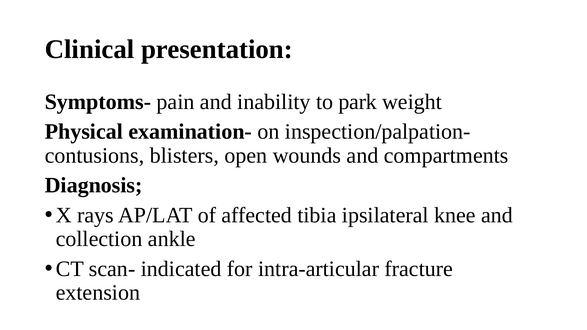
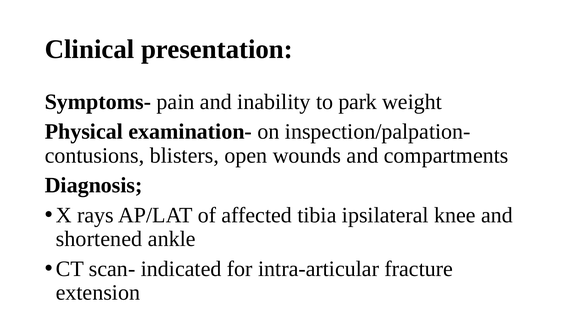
collection: collection -> shortened (99, 239)
